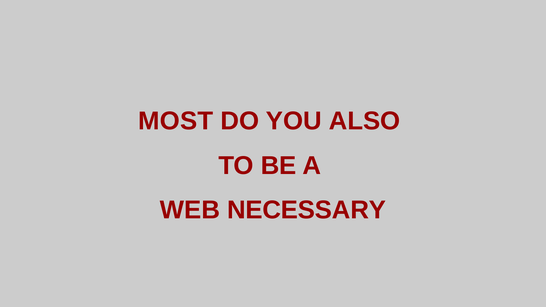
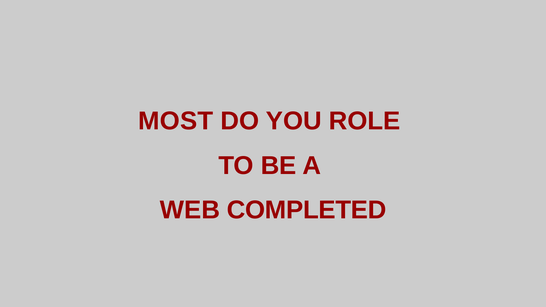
ALSO: ALSO -> ROLE (365, 121)
NECESSARY: NECESSARY -> COMPLETED (307, 210)
